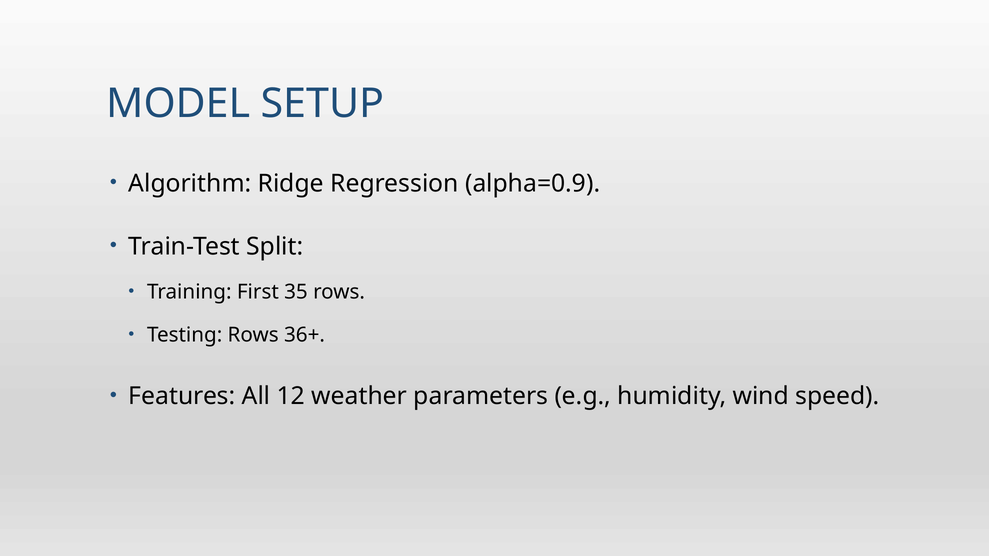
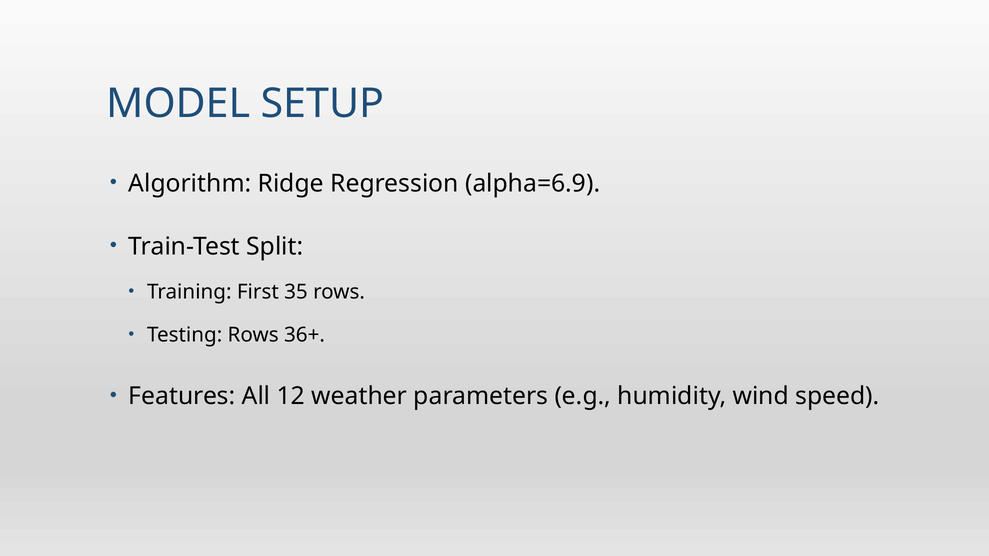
alpha=0.9: alpha=0.9 -> alpha=6.9 (533, 184)
